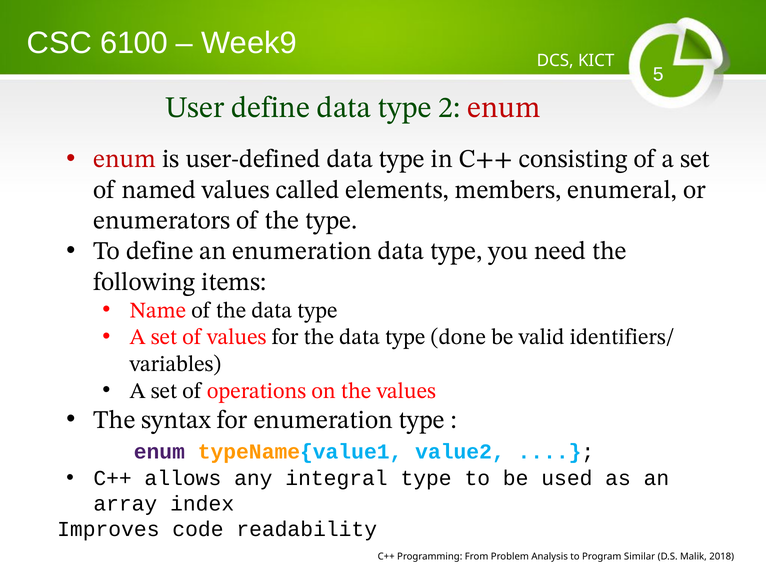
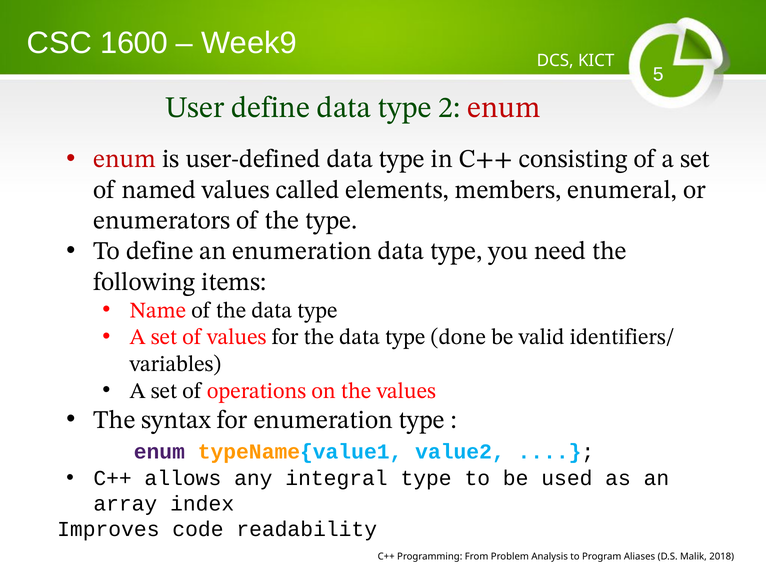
6100: 6100 -> 1600 (134, 43)
Similar: Similar -> Aliases (640, 556)
